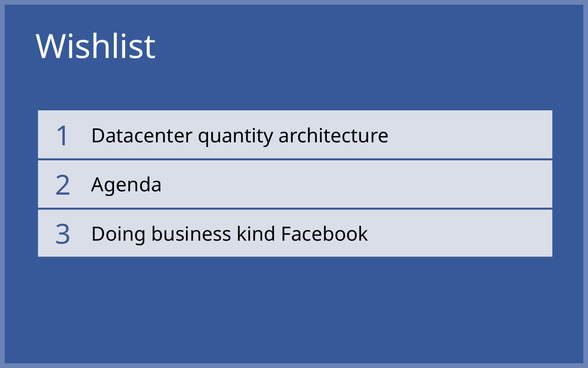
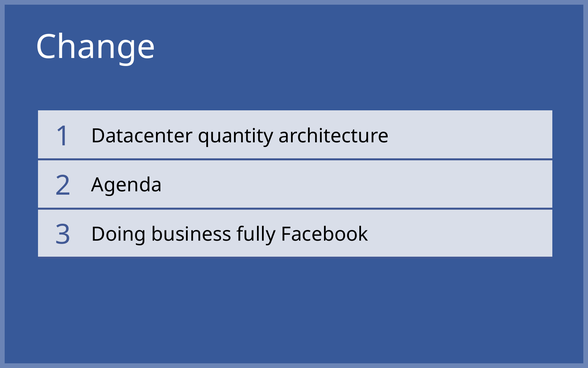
Wishlist: Wishlist -> Change (96, 47)
kind: kind -> fully (256, 234)
